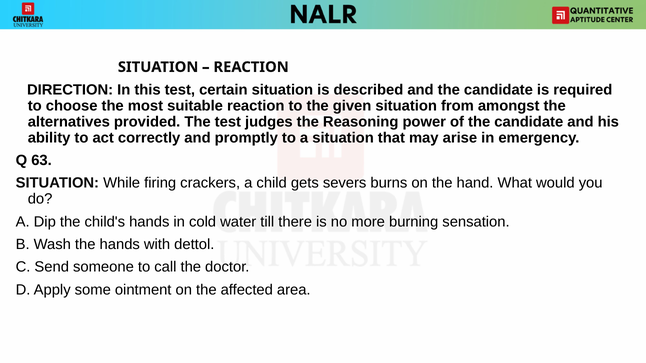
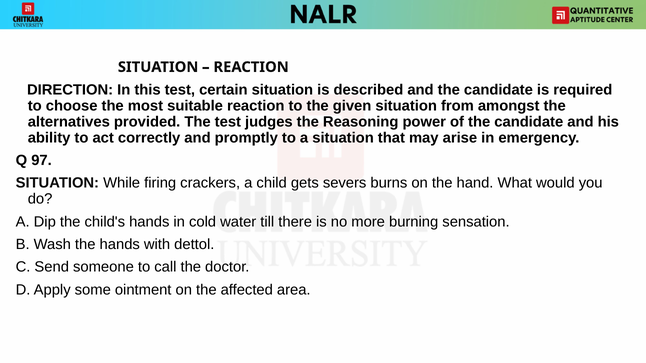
63: 63 -> 97 (42, 161)
